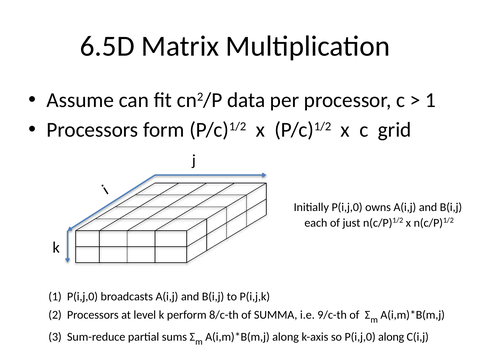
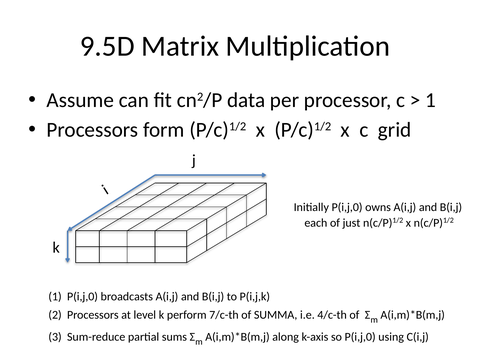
6.5D: 6.5D -> 9.5D (107, 46)
8/c-th: 8/c-th -> 7/c-th (224, 315)
9/c-th: 9/c-th -> 4/c-th (332, 315)
P(i,j,0 along: along -> using (391, 337)
